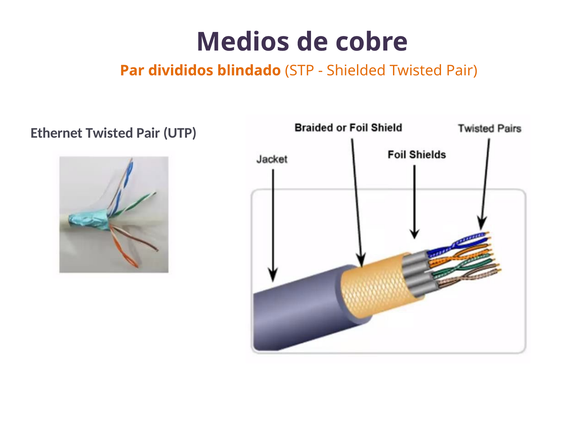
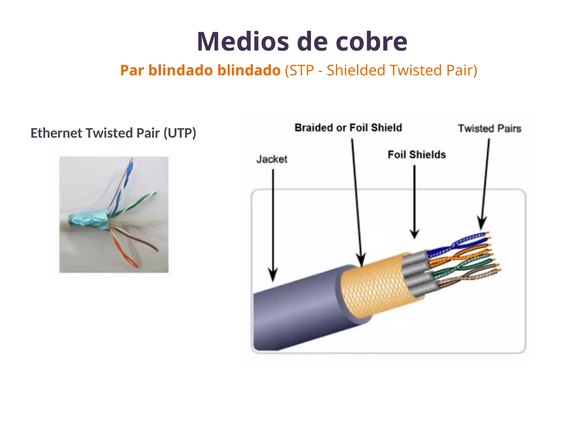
Par divididos: divididos -> blindado (181, 70)
